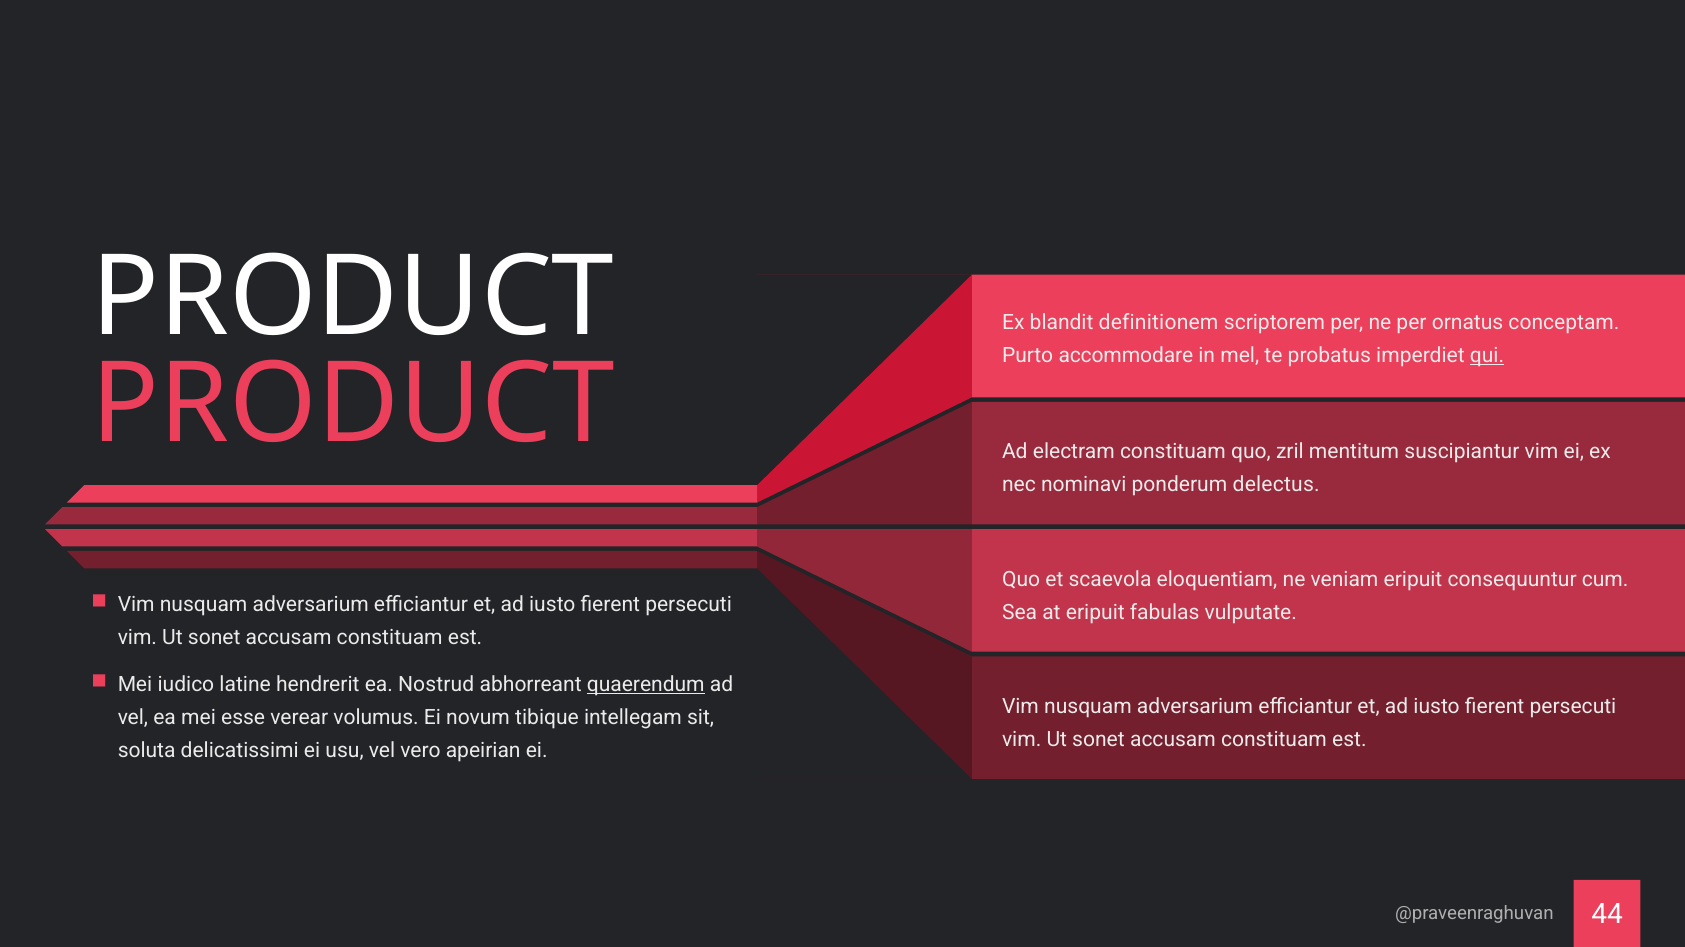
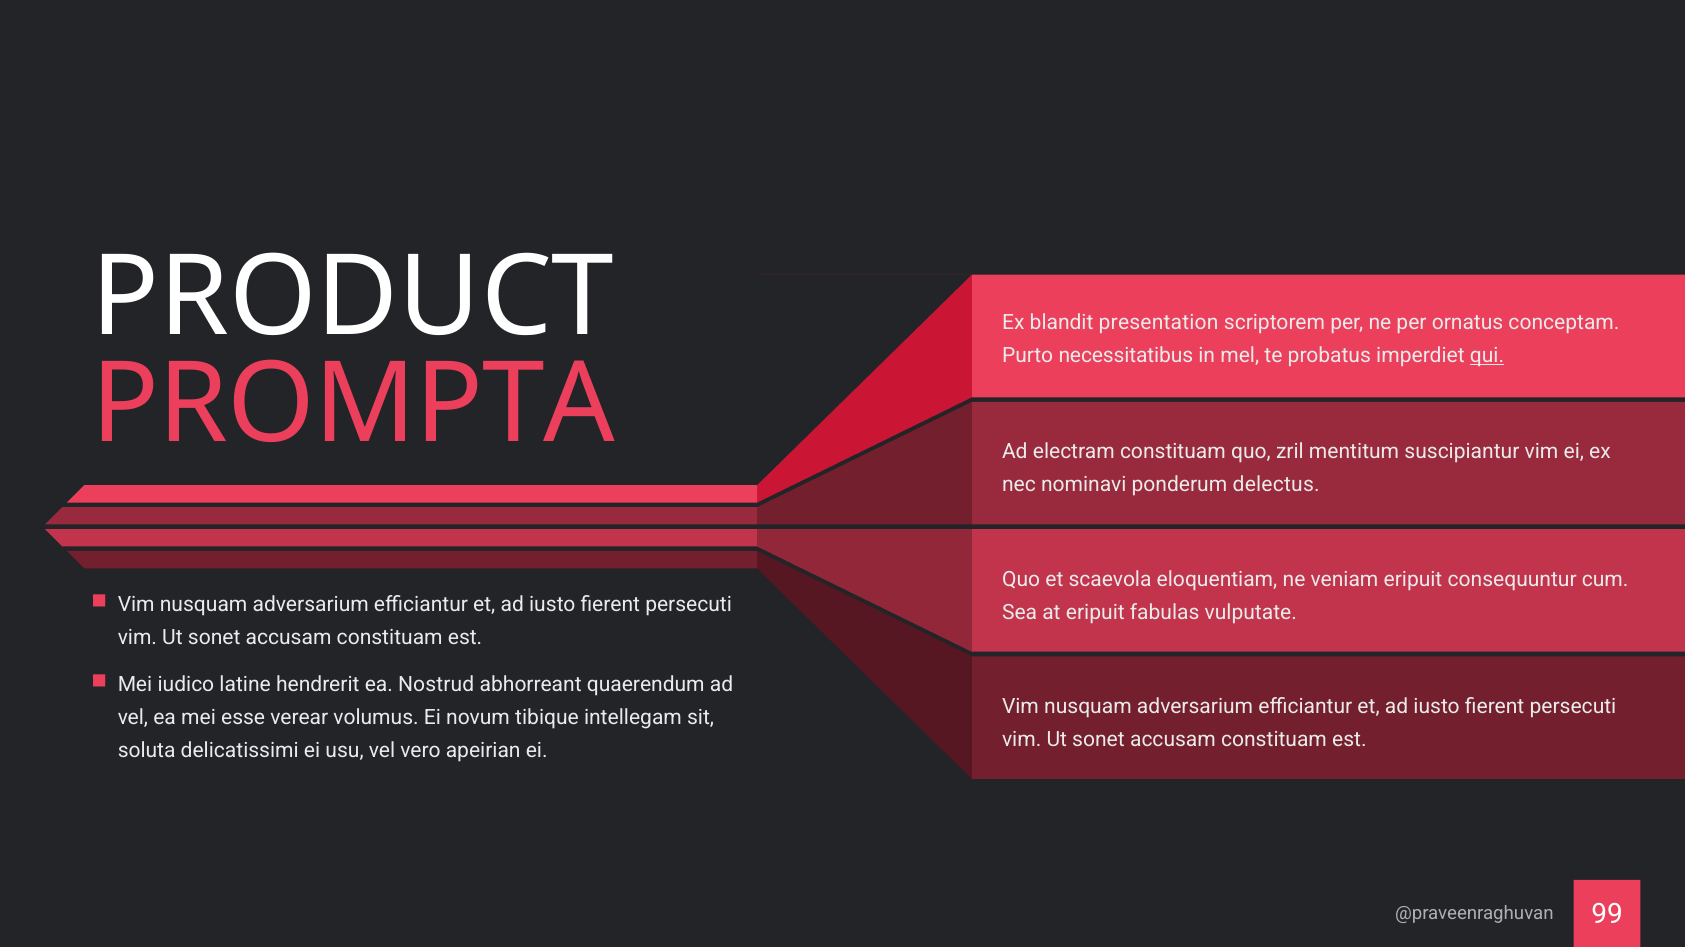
definitionem: definitionem -> presentation (1159, 323)
accommodare: accommodare -> necessitatibus (1126, 355)
PRODUCT: PRODUCT -> PROMPTA (353, 405)
quaerendum underline: present -> none (646, 685)
44: 44 -> 99 (1607, 915)
